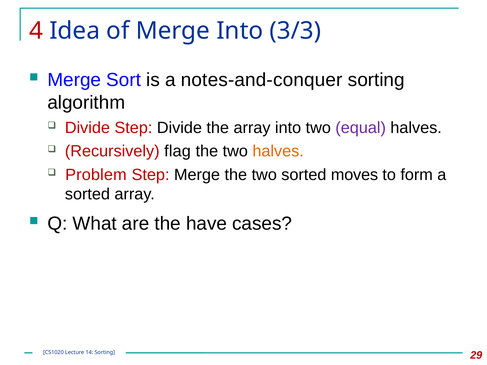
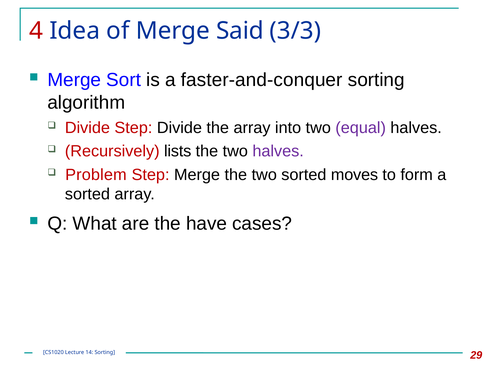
Merge Into: Into -> Said (240, 31)
notes-and-conquer: notes-and-conquer -> faster-and-conquer (262, 80)
flag: flag -> lists (178, 151)
halves colour: orange -> purple (278, 151)
